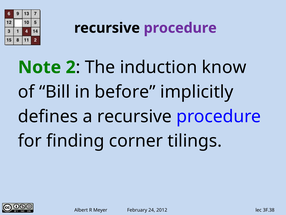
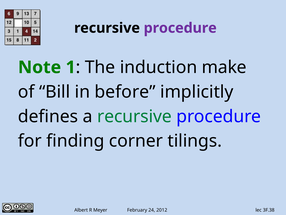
2: 2 -> 1 (71, 67)
know: know -> make (224, 67)
recursive colour: black -> green (134, 116)
